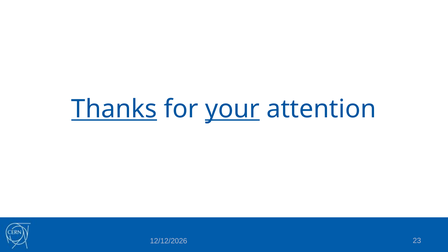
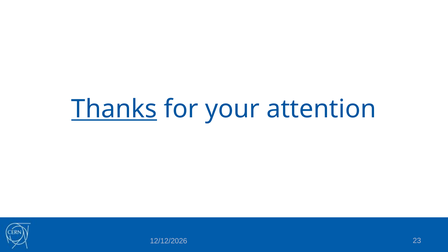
your underline: present -> none (232, 109)
